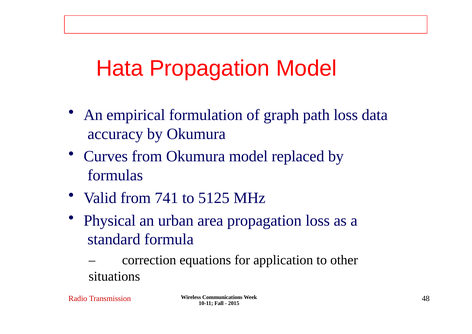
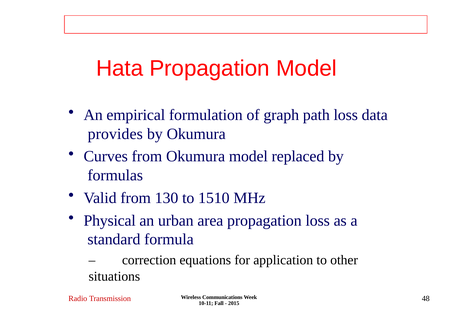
accuracy: accuracy -> provides (115, 134)
741: 741 -> 130 (167, 198)
5125: 5125 -> 1510 (214, 198)
